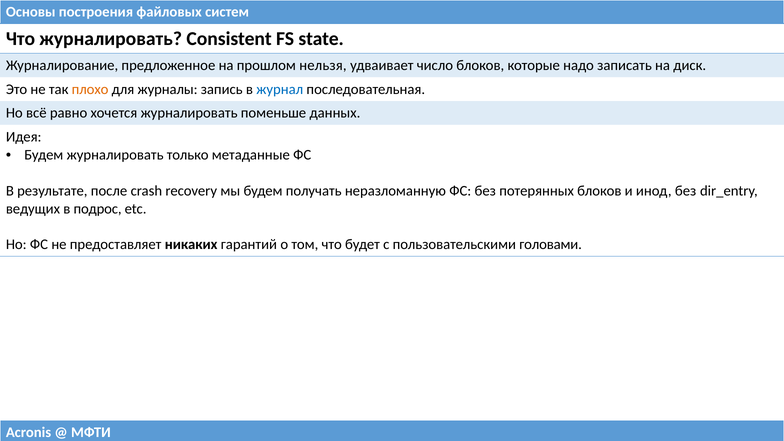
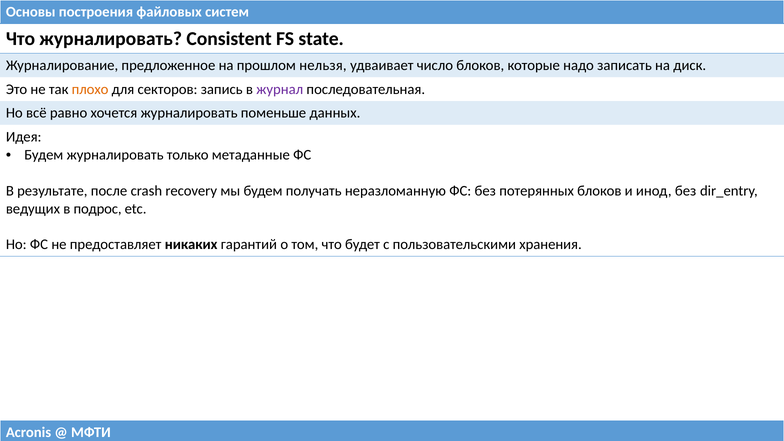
журналы: журналы -> секторов (168, 89)
журнал colour: blue -> purple (280, 89)
головами: головами -> хранения (551, 245)
